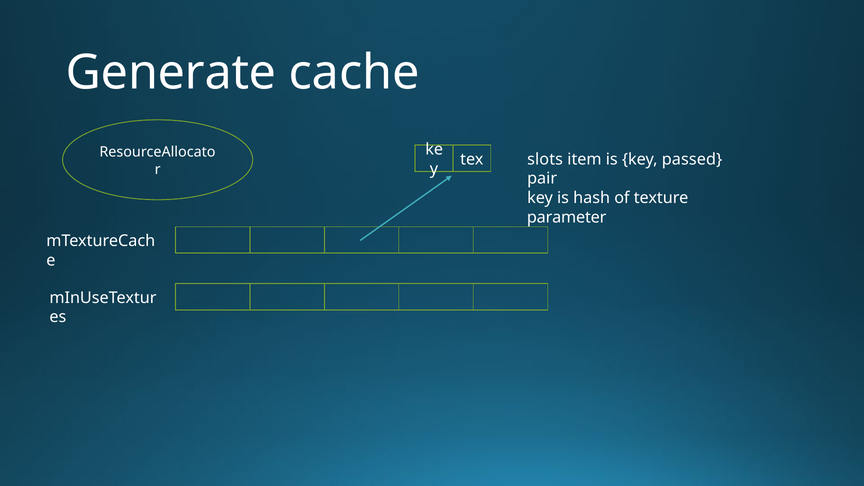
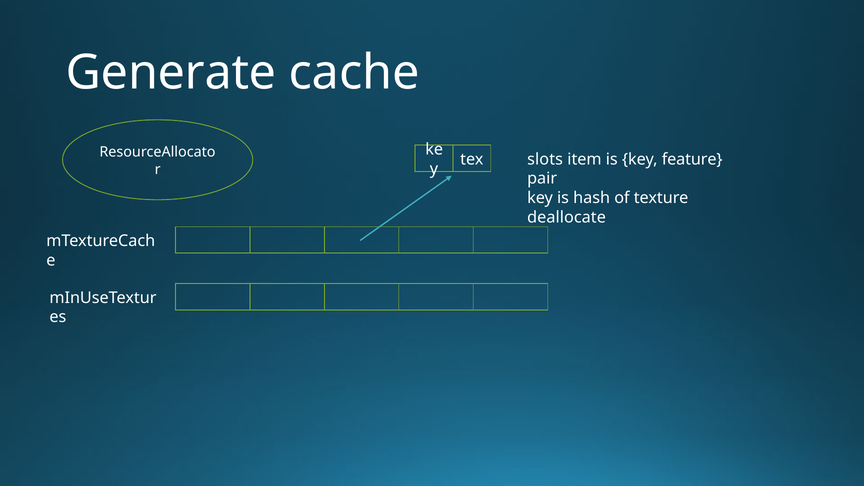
passed: passed -> feature (692, 159)
parameter: parameter -> deallocate (567, 218)
